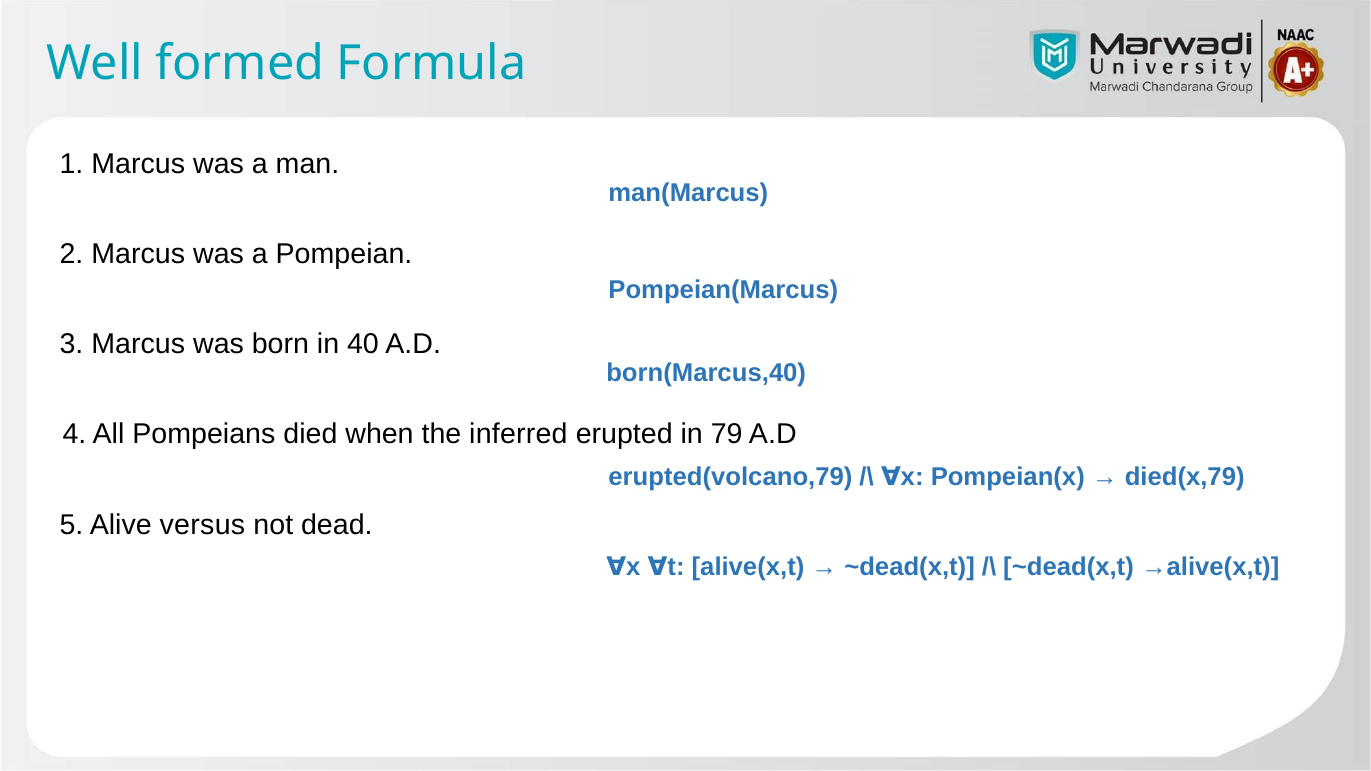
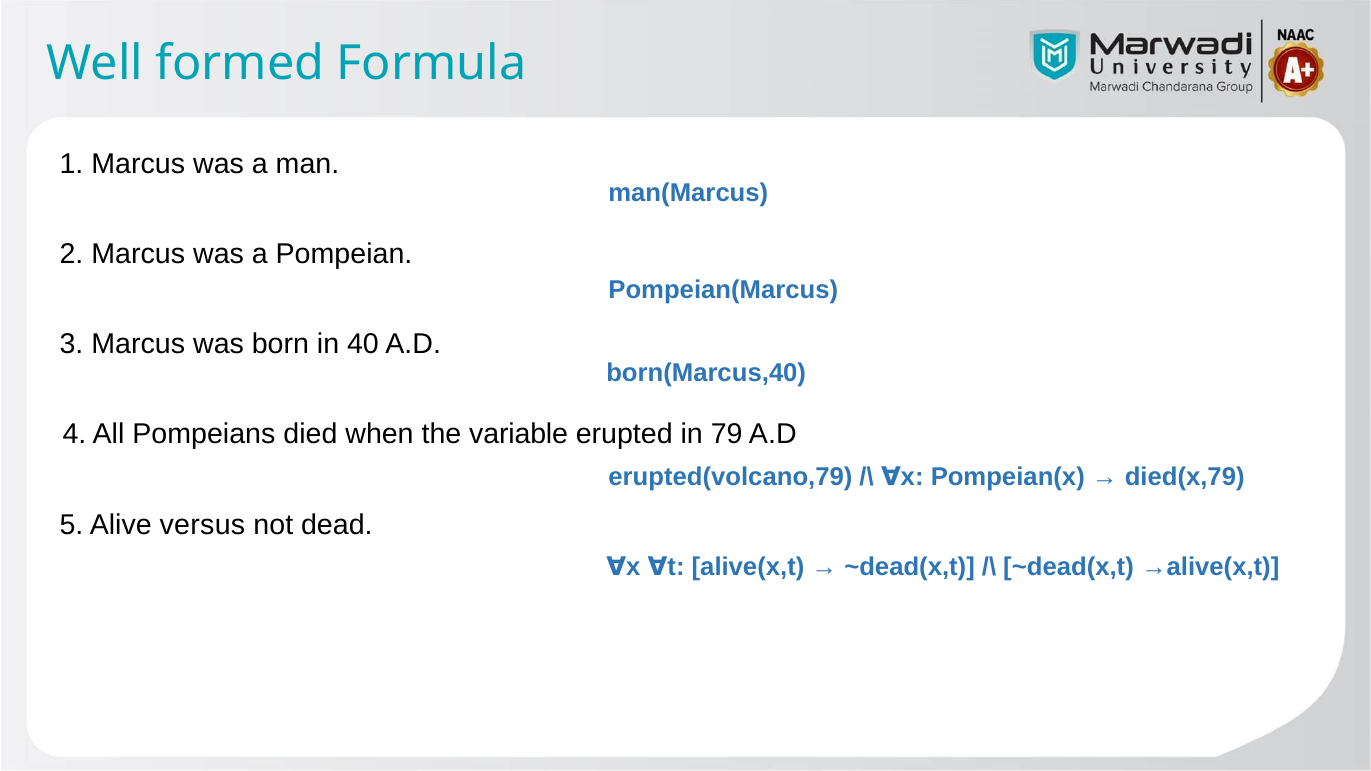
inferred: inferred -> variable (519, 435)
